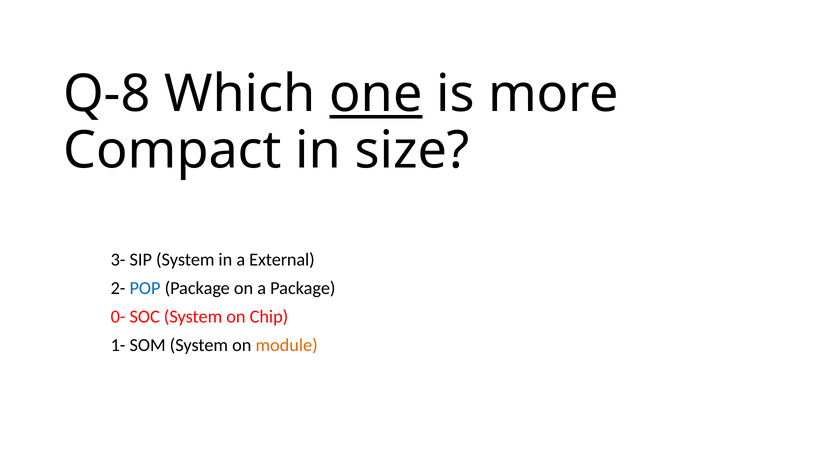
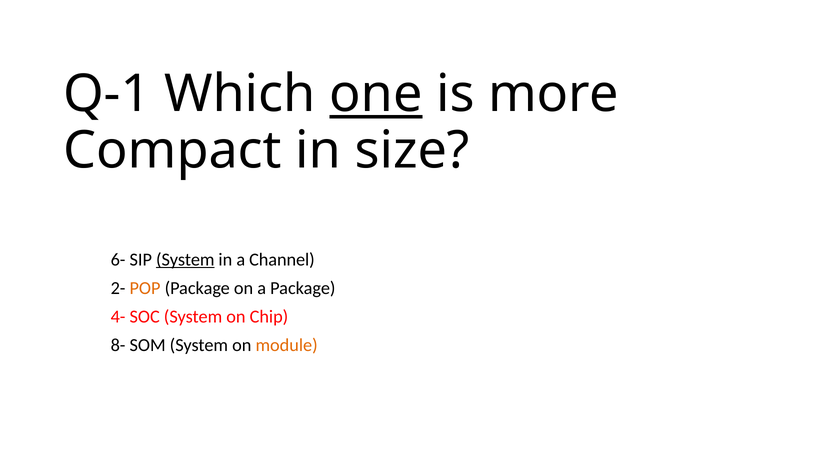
Q-8: Q-8 -> Q-1 (107, 94)
3-: 3- -> 6- (118, 260)
System underline: none -> present (185, 260)
External: External -> Channel (282, 260)
POP colour: blue -> orange (145, 288)
0-: 0- -> 4- (118, 316)
1-: 1- -> 8- (118, 345)
